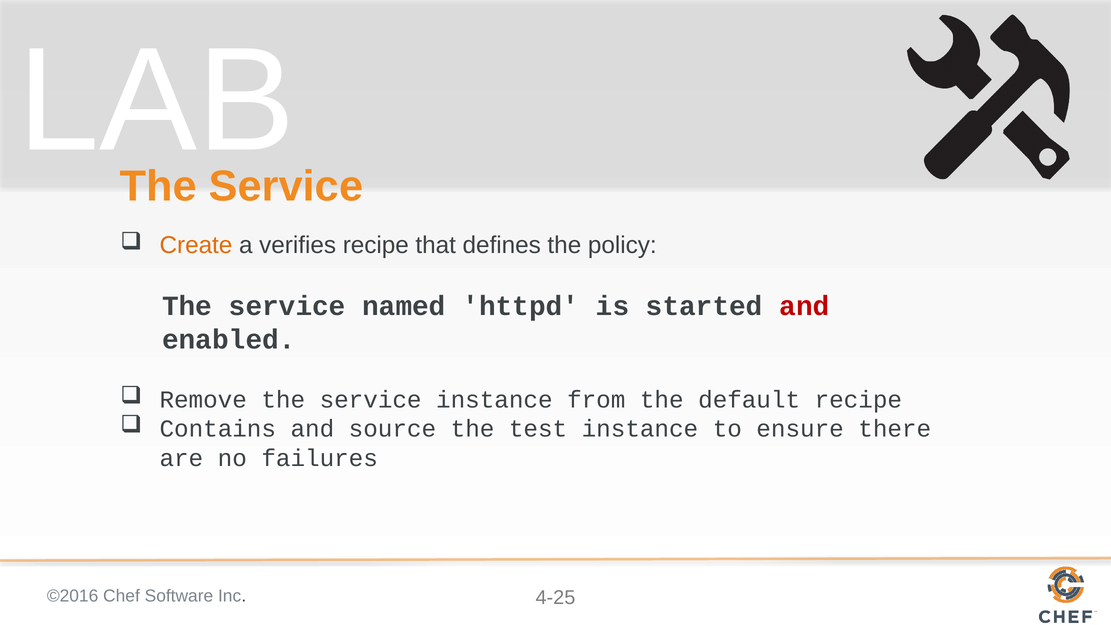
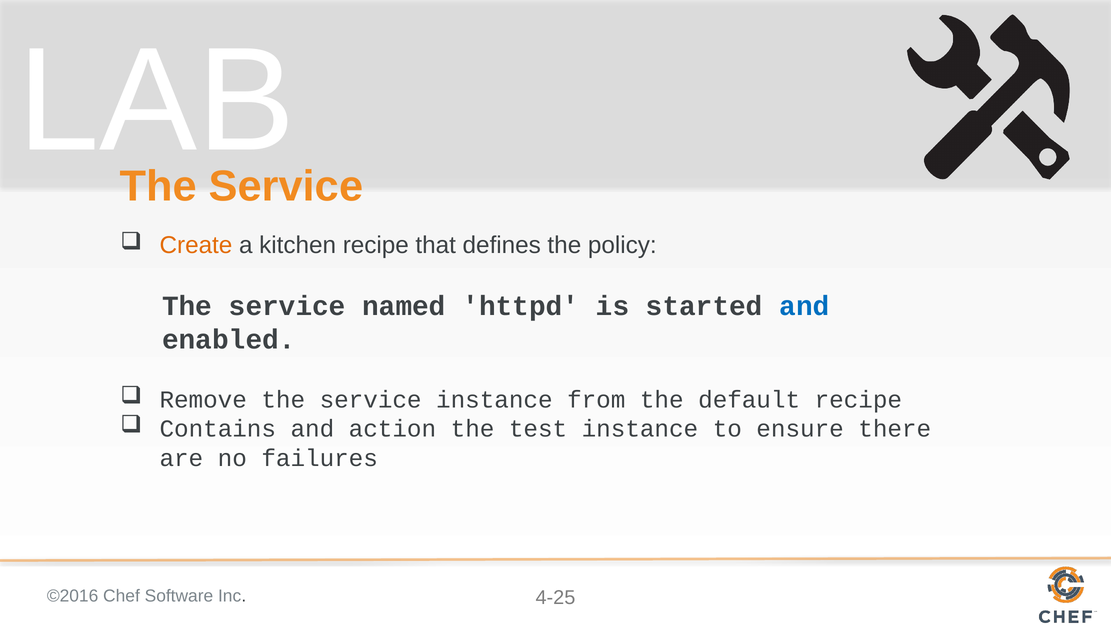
verifies: verifies -> kitchen (298, 245)
and colour: red -> blue (804, 306)
source: source -> action (392, 429)
